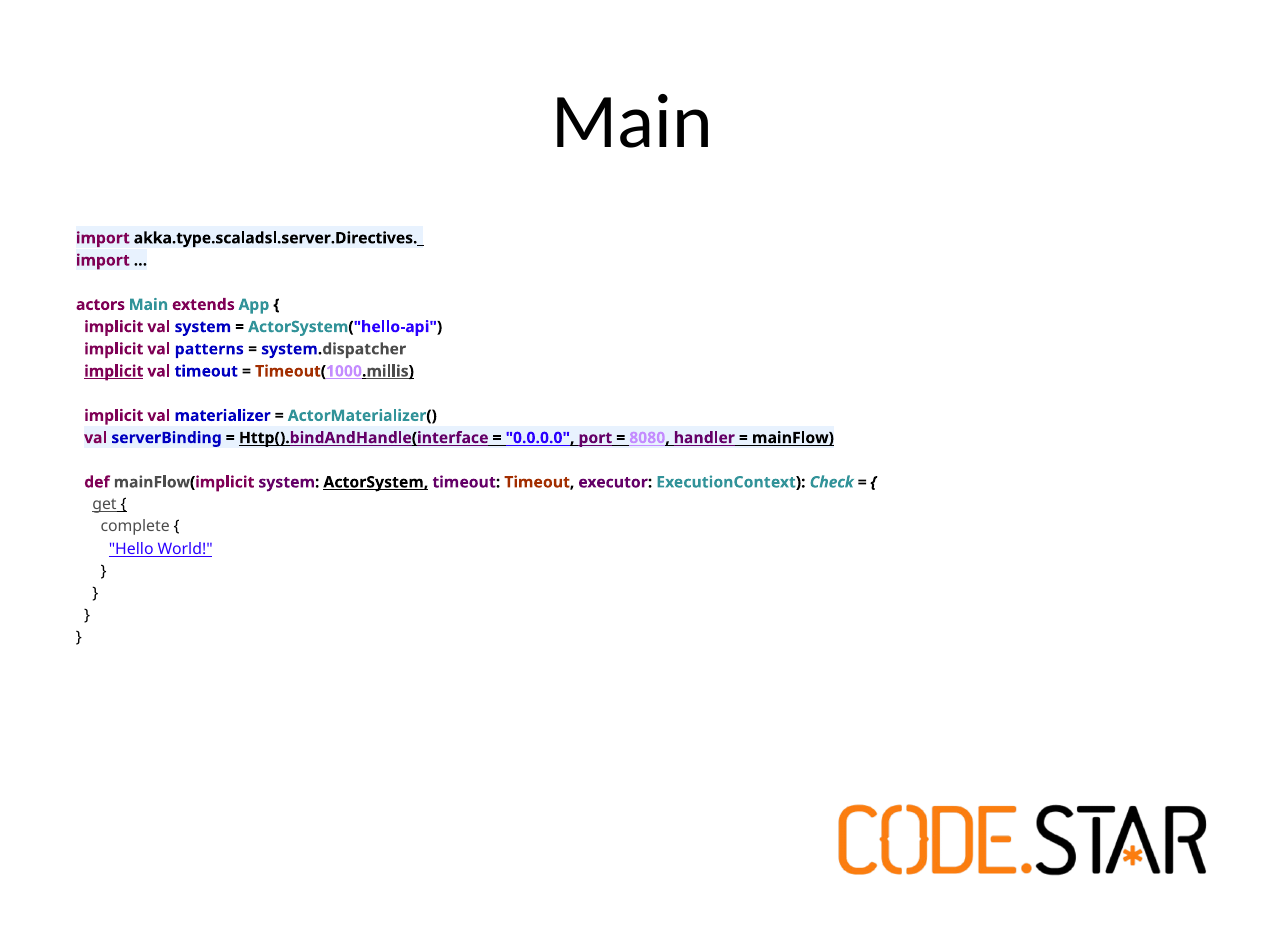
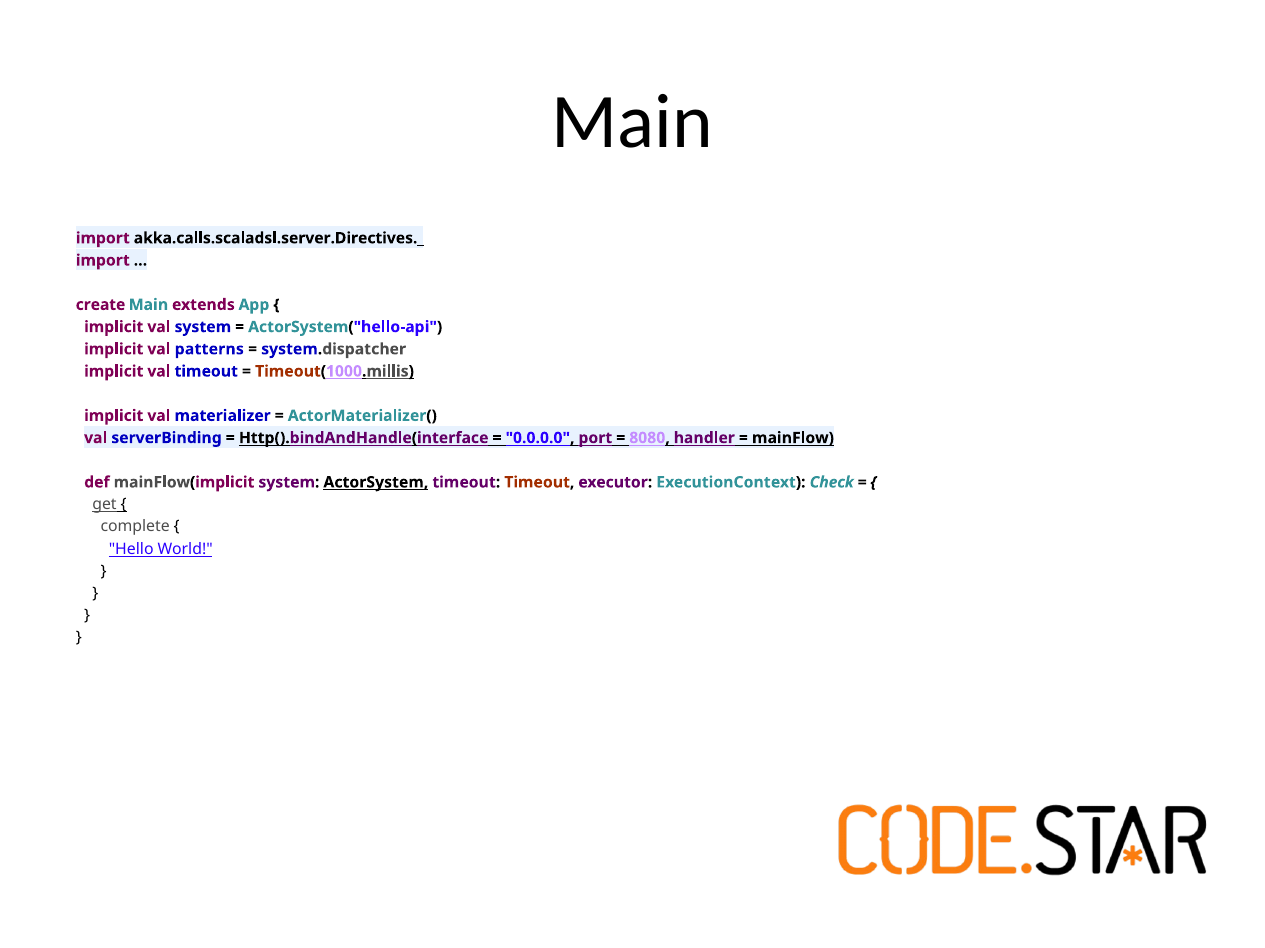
akka.type.scaladsl.server.Directives._: akka.type.scaladsl.server.Directives._ -> akka.calls.scaladsl.server.Directives._ (279, 238)
actors: actors -> create (101, 305)
implicit underline: present -> none (114, 372)
